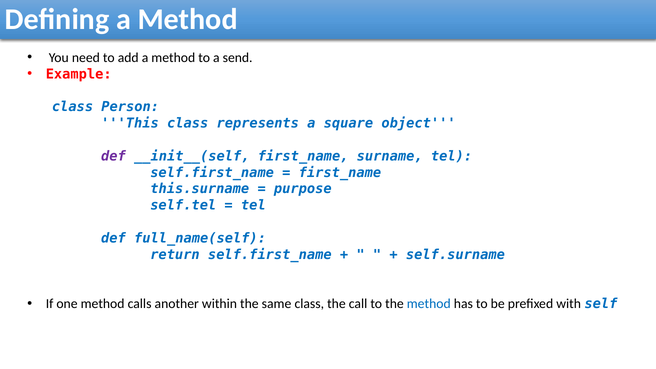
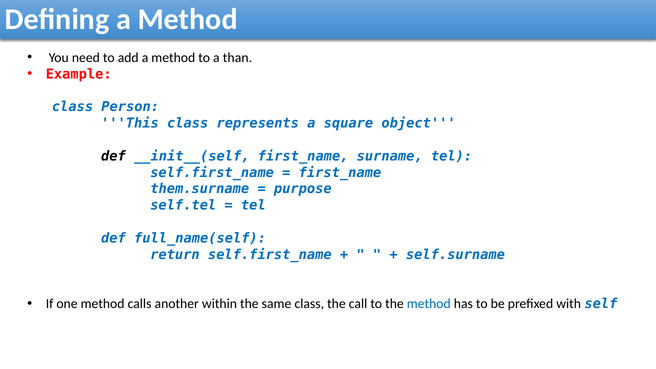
send: send -> than (237, 58)
def colour: purple -> black (113, 156)
this.surname: this.surname -> them.surname (200, 189)
